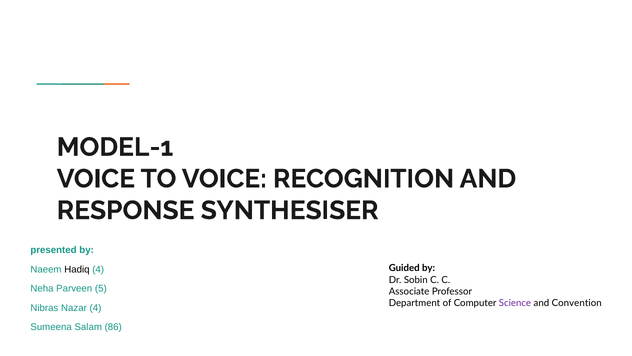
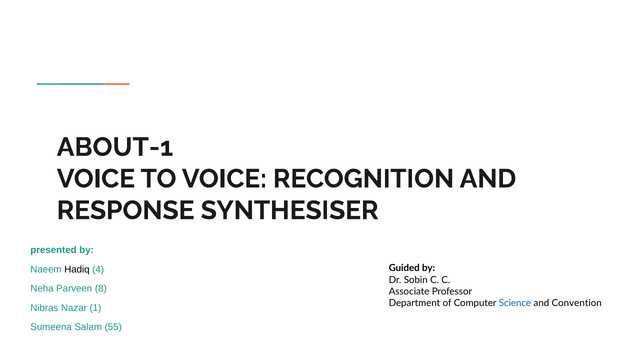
MODEL-1: MODEL-1 -> ABOUT-1 (115, 147)
5: 5 -> 8 (101, 288)
Science colour: purple -> blue (515, 303)
Nazar 4: 4 -> 1 (95, 307)
86: 86 -> 55 (113, 327)
